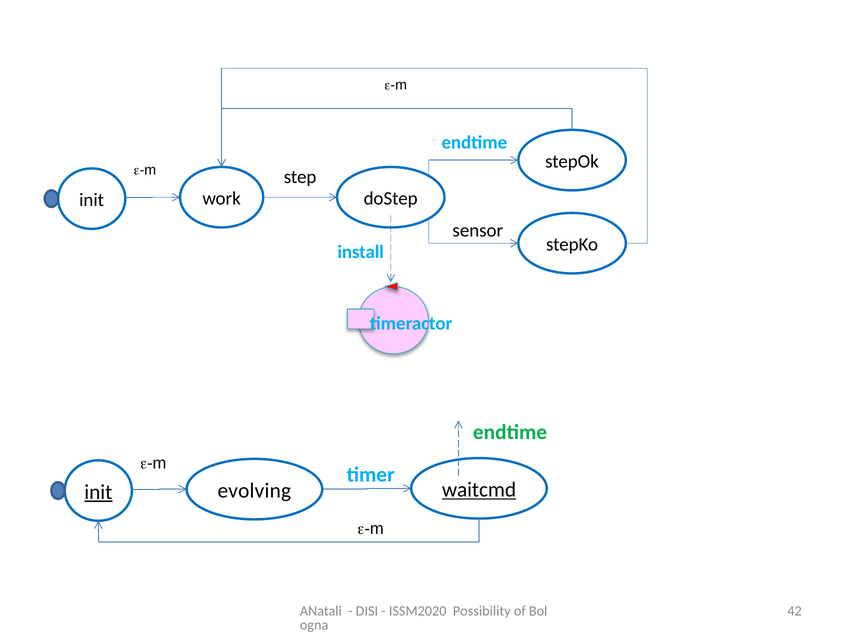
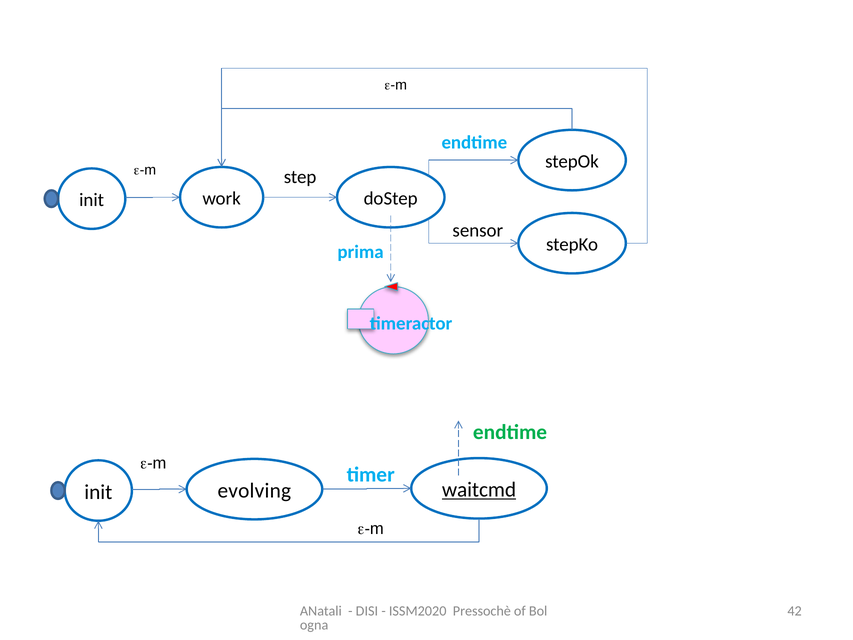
install: install -> prima (361, 252)
init underline: present -> none (98, 492)
Possibility: Possibility -> Pressochè (482, 611)
